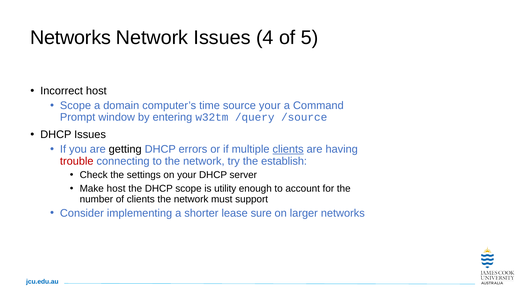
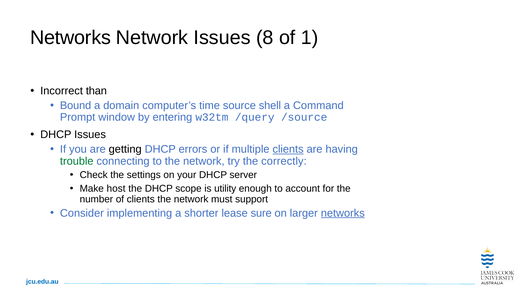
4: 4 -> 8 (265, 38)
5: 5 -> 1 (310, 38)
Incorrect host: host -> than (96, 91)
Scope: Scope -> Bound (76, 105)
source your: your -> shell (270, 105)
trouble colour: red -> green (77, 161)
establish: establish -> correctly (284, 161)
networks underline: none -> present (343, 213)
